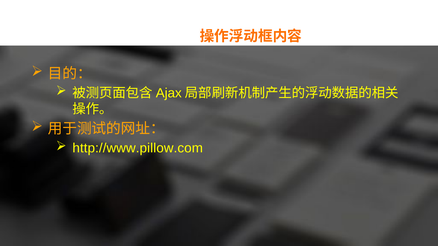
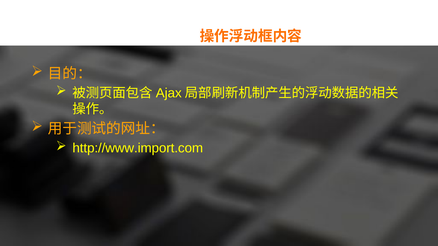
http://www.pillow.com: http://www.pillow.com -> http://www.import.com (138, 148)
